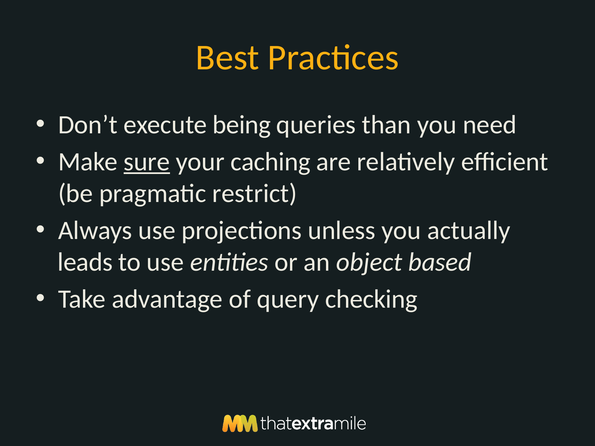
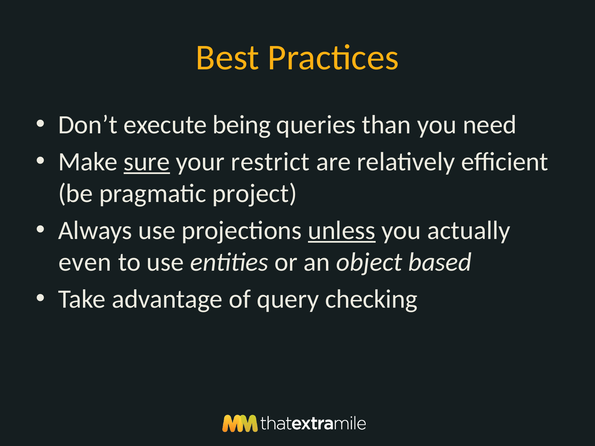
caching: caching -> restrict (270, 162)
restrict: restrict -> project (255, 194)
unless underline: none -> present (342, 231)
leads: leads -> even (85, 262)
